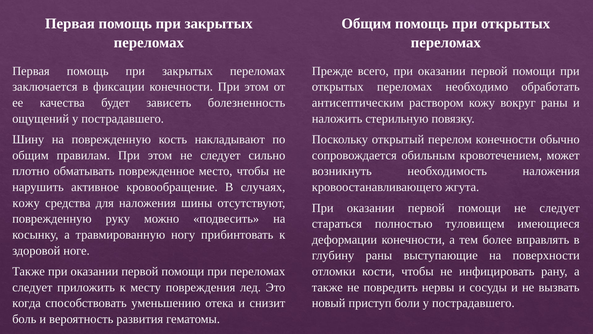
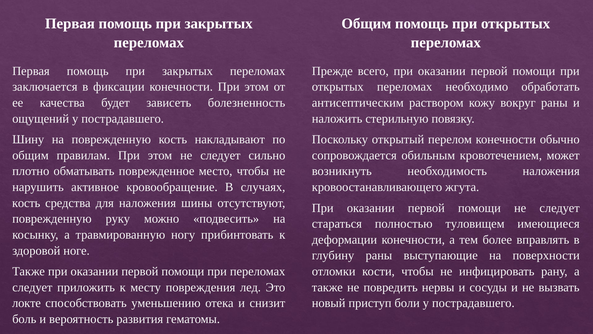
кожу: кожу -> кость (26, 203)
когда: когда -> локте (27, 303)
